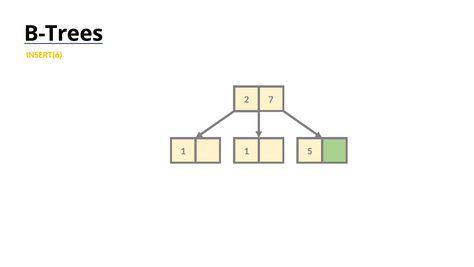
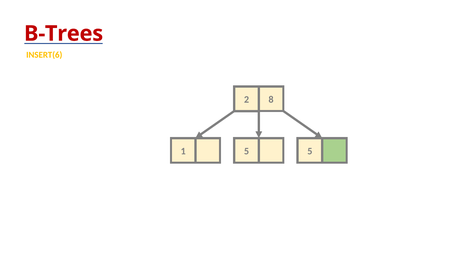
B-Trees colour: black -> red (64, 34)
7: 7 -> 8 (271, 99)
1 1: 1 -> 5 (247, 151)
